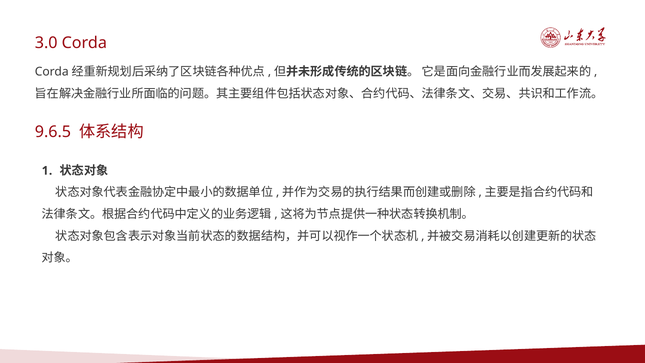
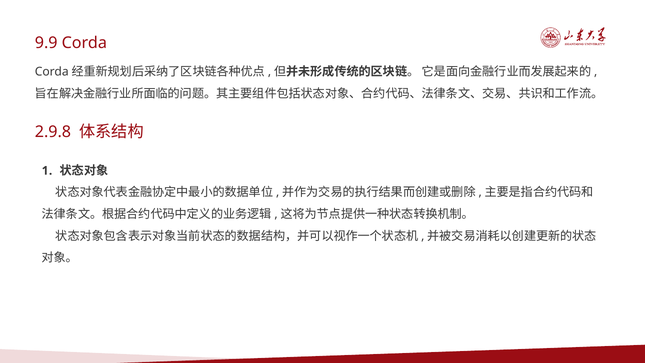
3.0: 3.0 -> 9.9 (46, 43)
9.6.5: 9.6.5 -> 2.9.8 (53, 132)
